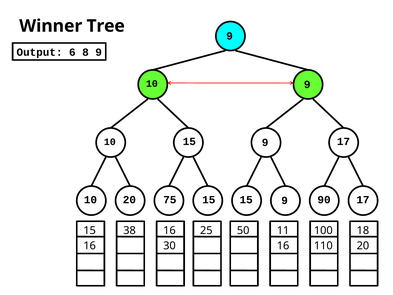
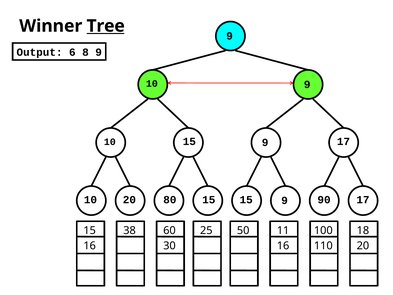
Tree underline: none -> present (106, 26)
75: 75 -> 80 (170, 200)
38 16: 16 -> 60 (169, 230)
